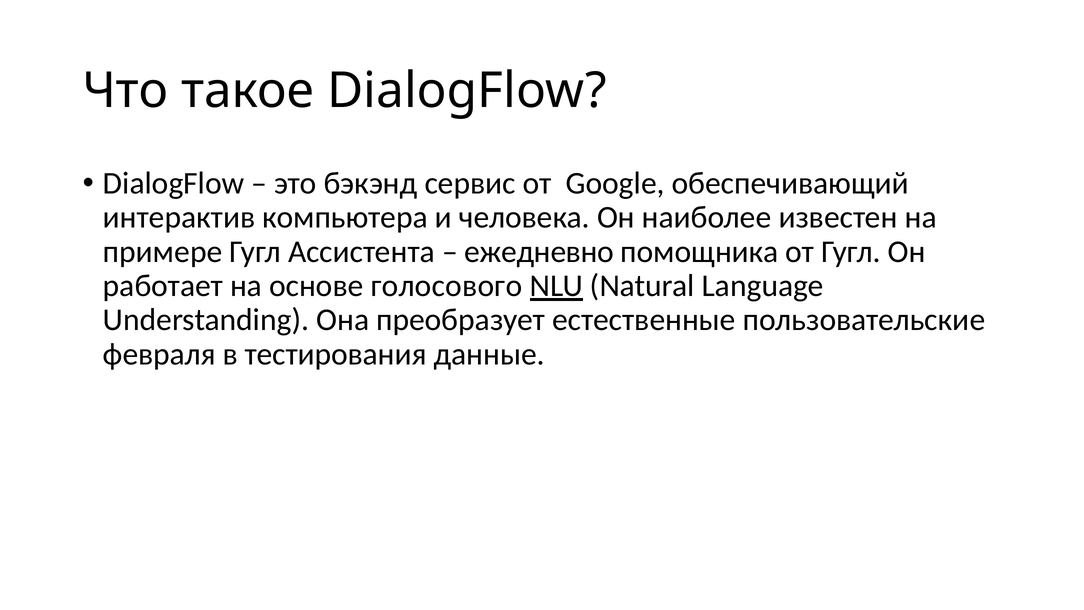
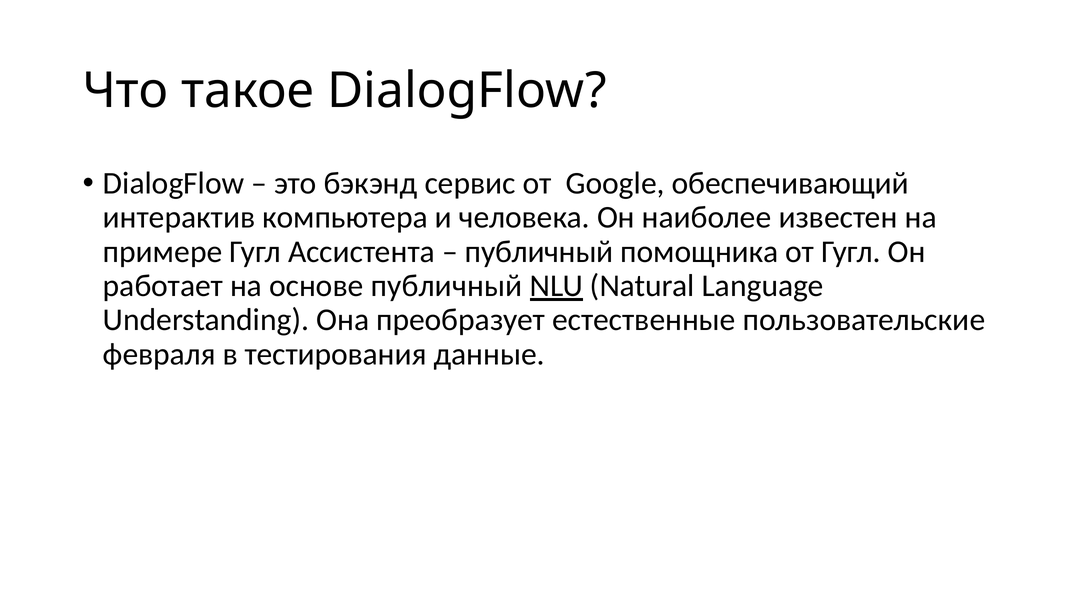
ежедневно: ежедневно -> публичный (539, 252)
основе голосового: голосового -> публичный (446, 286)
